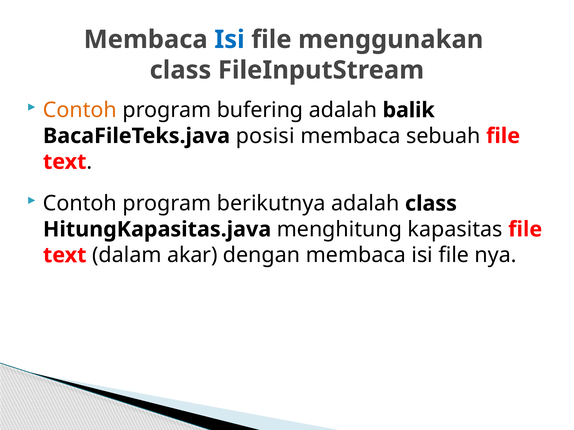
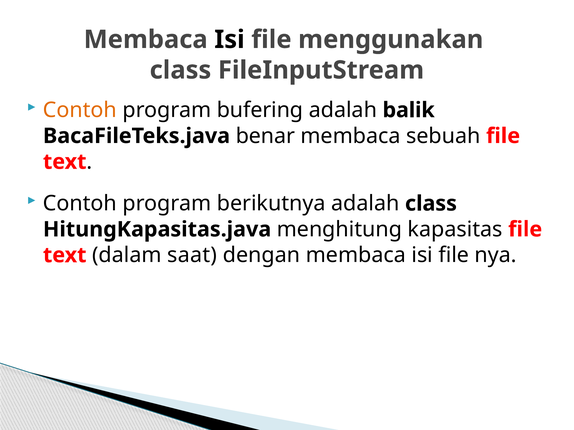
Isi colour: blue -> black (230, 40)
posisi: posisi -> benar (265, 136)
akar: akar -> saat (192, 255)
